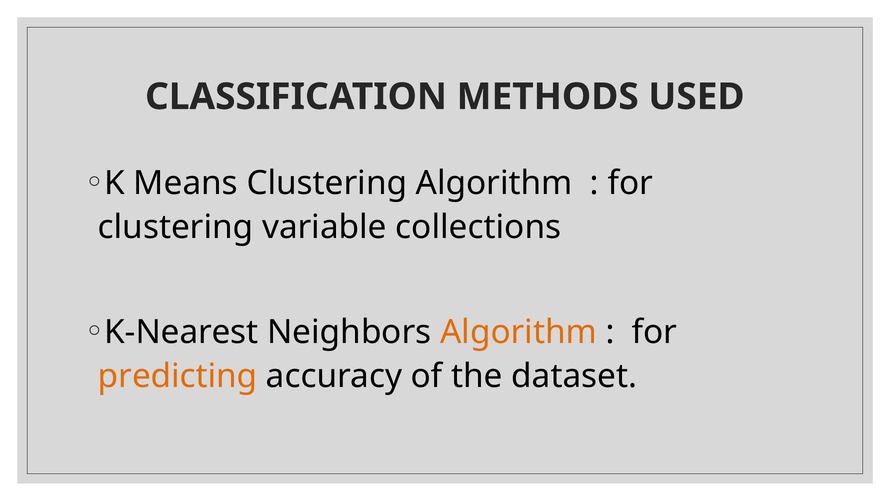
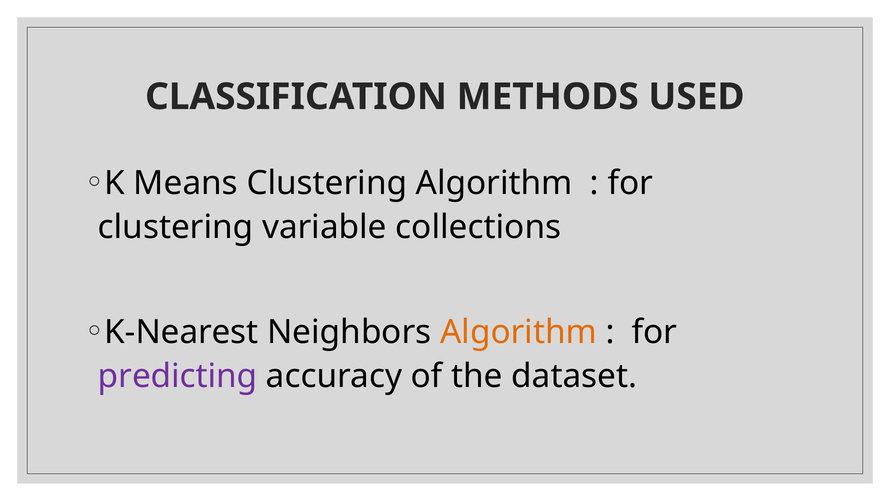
predicting colour: orange -> purple (178, 376)
